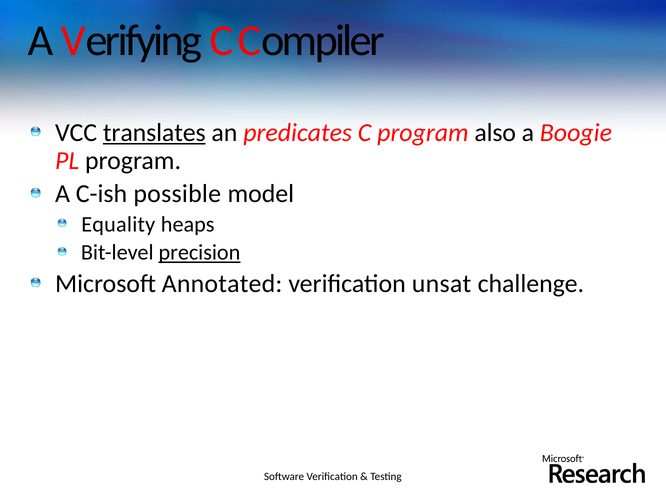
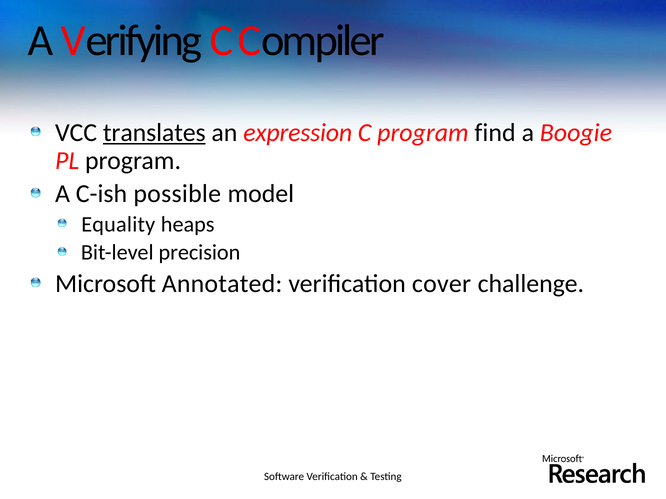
predicates: predicates -> expression (298, 133)
also: also -> find (495, 133)
precision underline: present -> none (199, 253)
unsat: unsat -> cover (442, 284)
